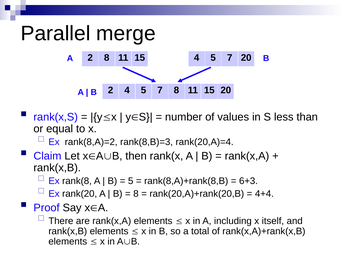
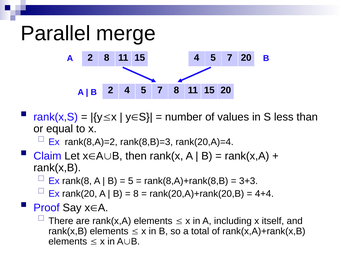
6+3: 6+3 -> 3+3 (248, 181)
